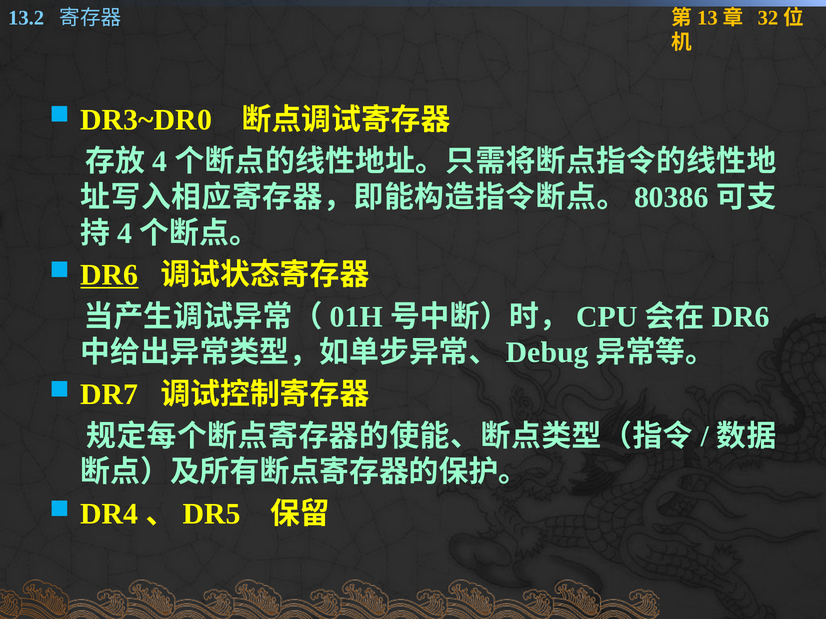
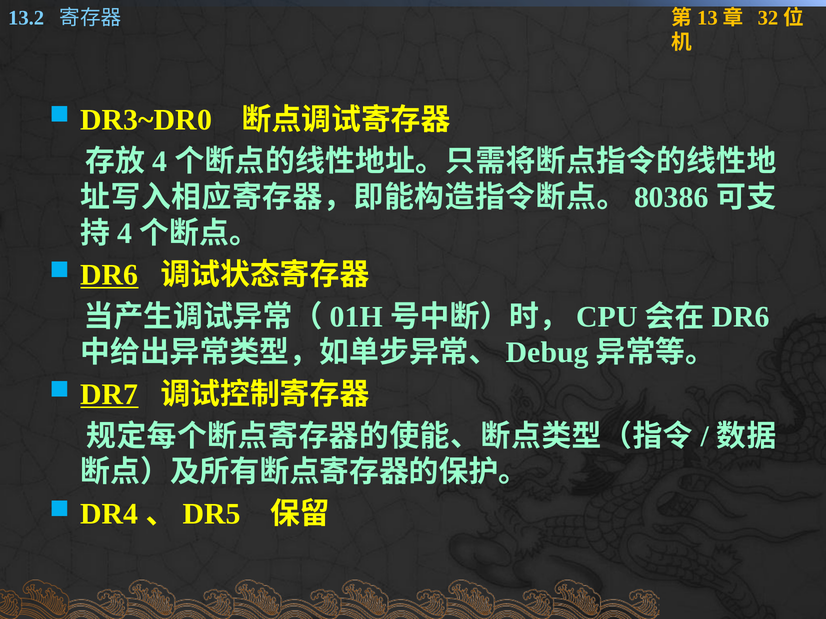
DR7 underline: none -> present (109, 395)
